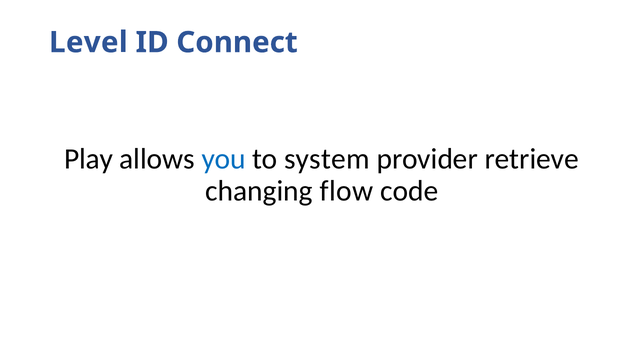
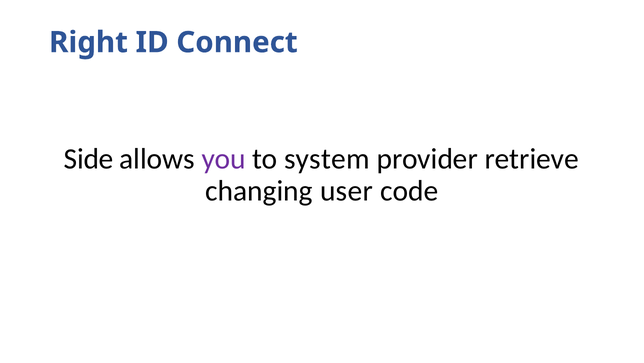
Level: Level -> Right (89, 42)
Play: Play -> Side (89, 159)
you colour: blue -> purple (224, 159)
flow: flow -> user (346, 191)
